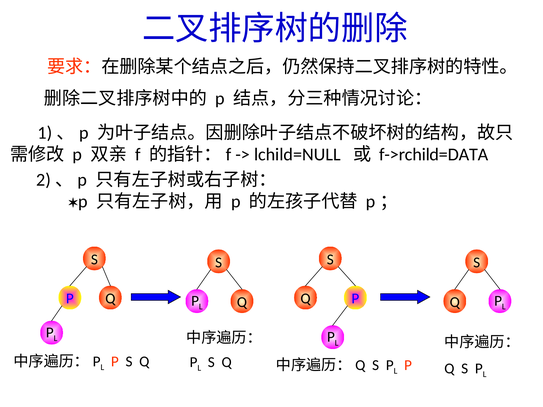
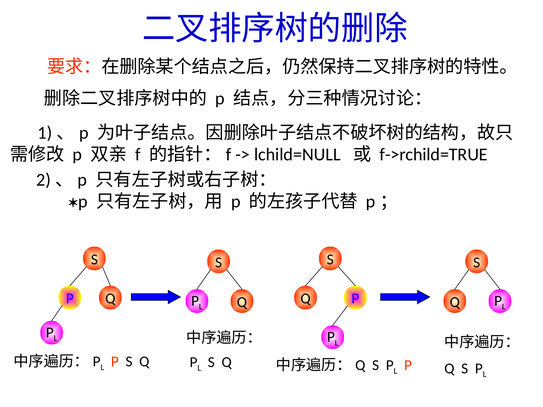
f->rchild=DATA: f->rchild=DATA -> f->rchild=TRUE (434, 155)
